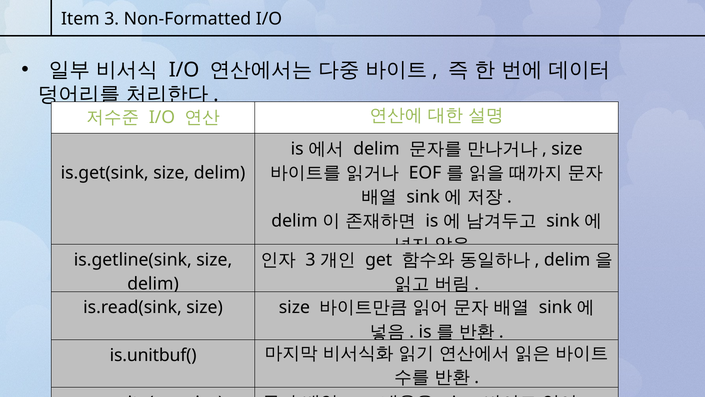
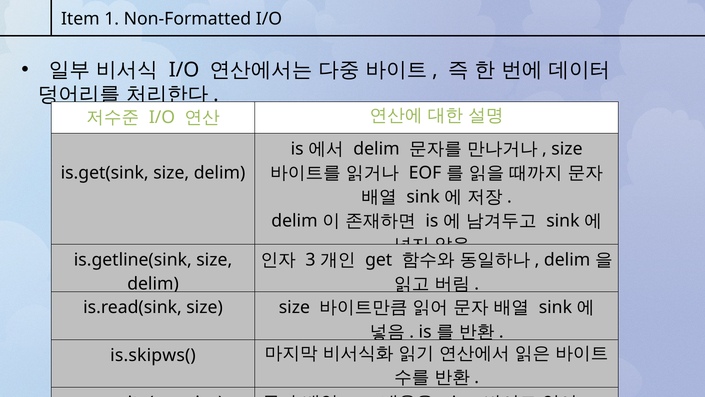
Item 3: 3 -> 1 (112, 19)
is.unitbuf(: is.unitbuf( -> is.skipws( (153, 355)
